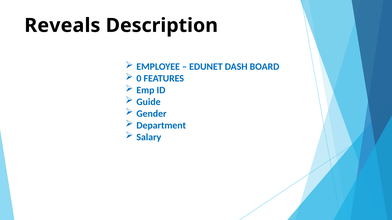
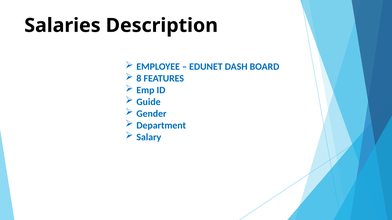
Reveals: Reveals -> Salaries (62, 26)
0: 0 -> 8 (139, 79)
